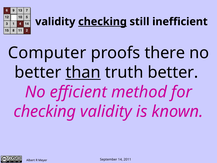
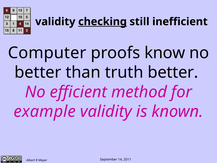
there: there -> know (165, 53)
than underline: present -> none (83, 72)
checking: checking -> example (45, 111)
